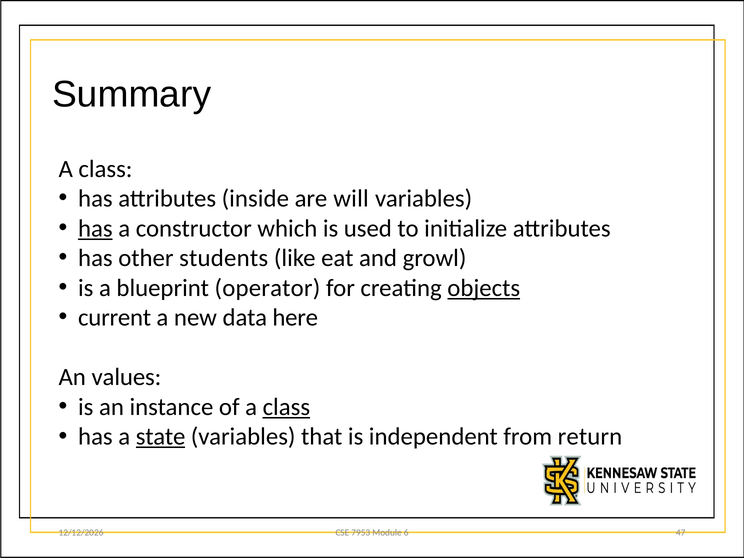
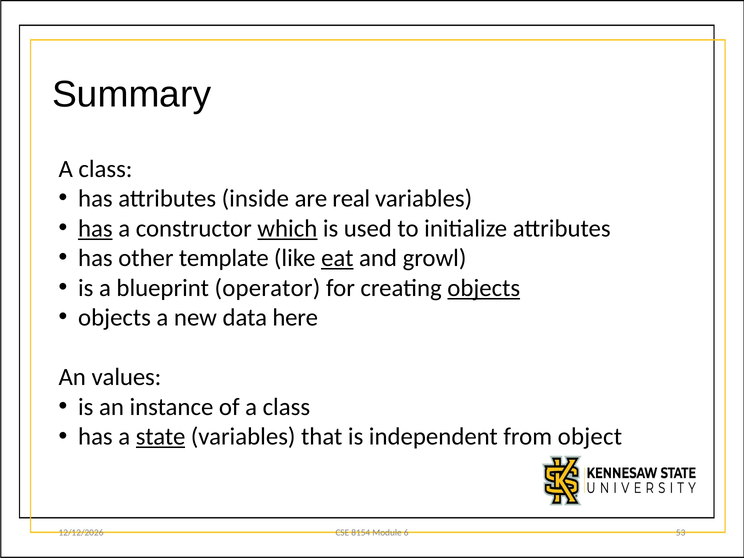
will: will -> real (351, 199)
which underline: none -> present (287, 228)
students: students -> template (224, 258)
eat underline: none -> present (337, 258)
current: current -> objects (115, 318)
class underline: present -> none (286, 407)
return: return -> object (590, 437)
7953: 7953 -> 8154 (361, 533)
47: 47 -> 53 (681, 533)
